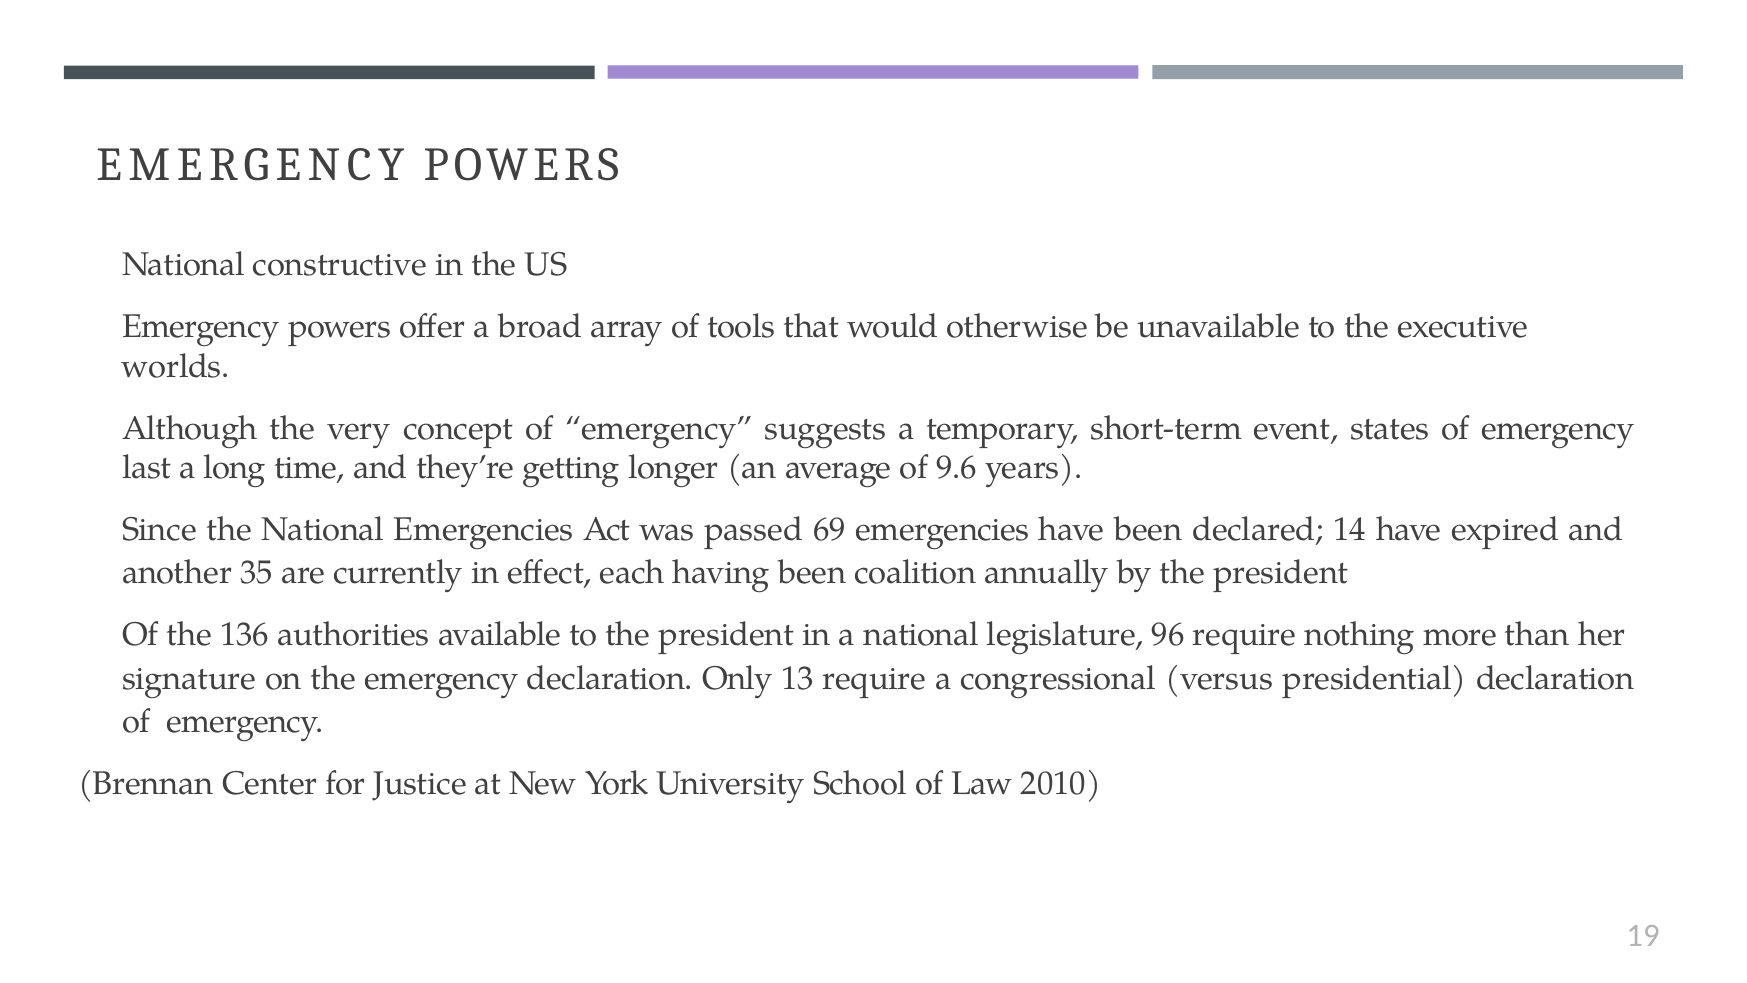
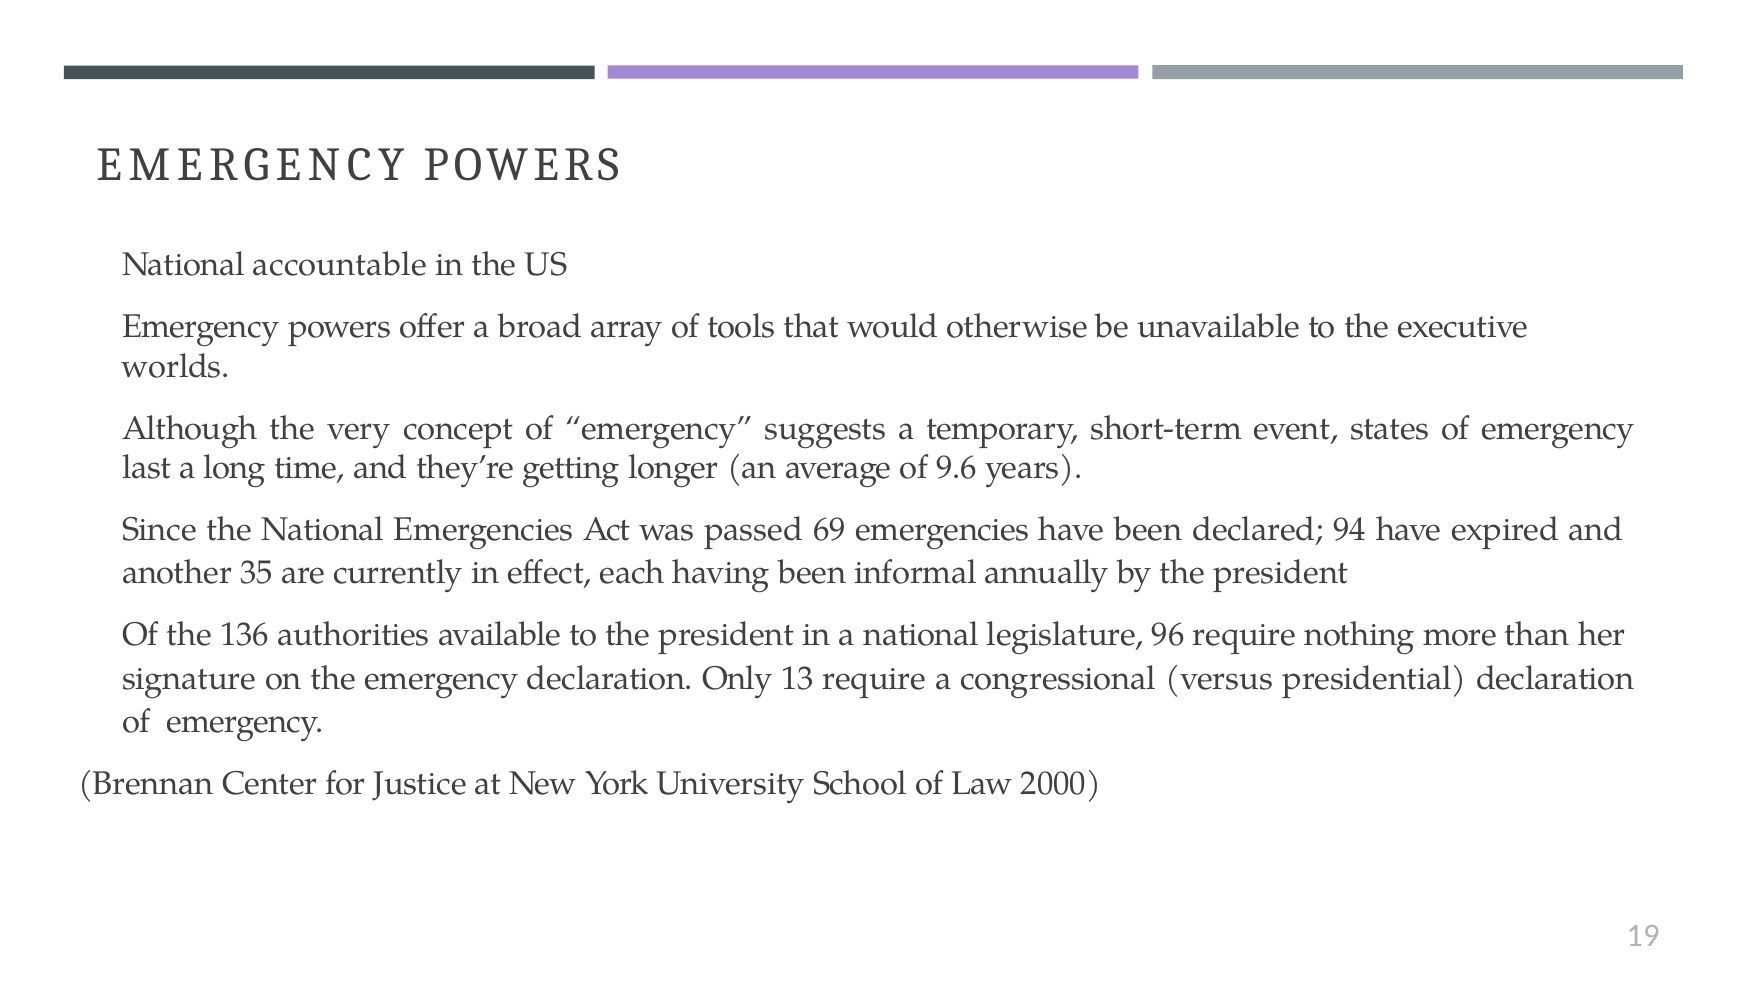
constructive: constructive -> accountable (340, 265)
14: 14 -> 94 (1350, 530)
coalition: coalition -> informal (916, 573)
2010: 2010 -> 2000 (1061, 783)
